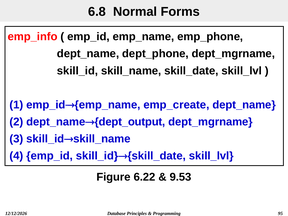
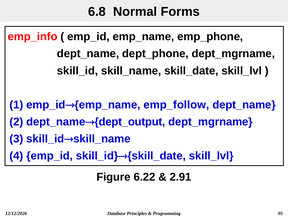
emp_create: emp_create -> emp_follow (176, 105)
9.53: 9.53 -> 2.91 (181, 177)
